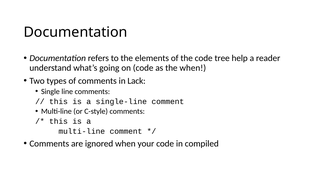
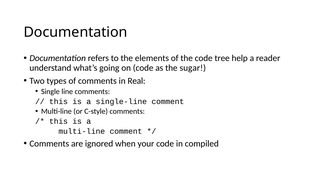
the when: when -> sugar (193, 68)
Lack: Lack -> Real (137, 81)
